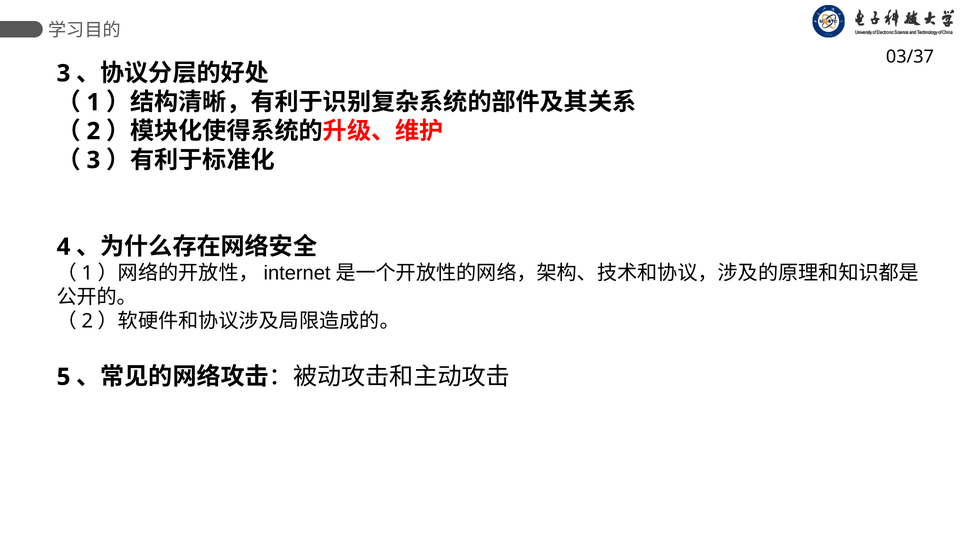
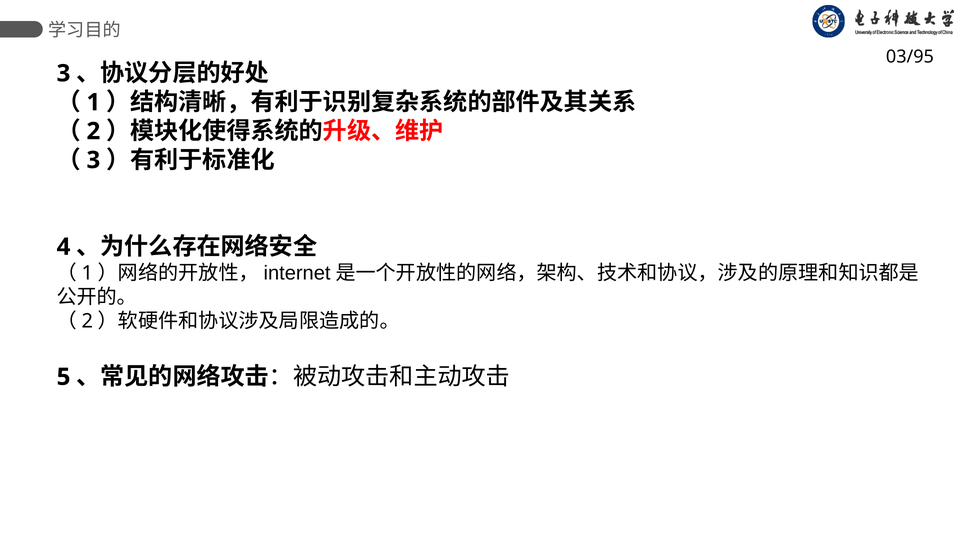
03/37: 03/37 -> 03/95 (910, 57)
